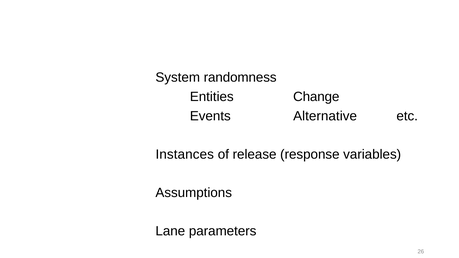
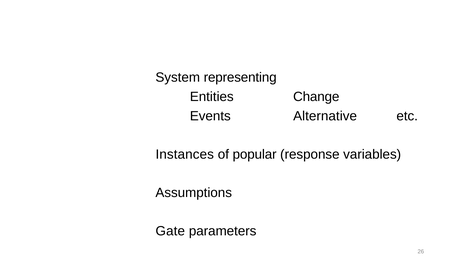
randomness: randomness -> representing (240, 78)
release: release -> popular (255, 154)
Lane: Lane -> Gate (170, 231)
